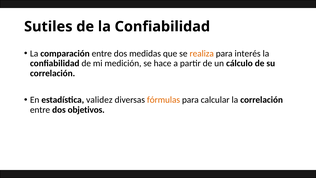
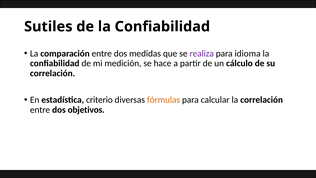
realiza colour: orange -> purple (202, 53)
interés: interés -> idioma (248, 53)
validez: validez -> criterio (99, 100)
